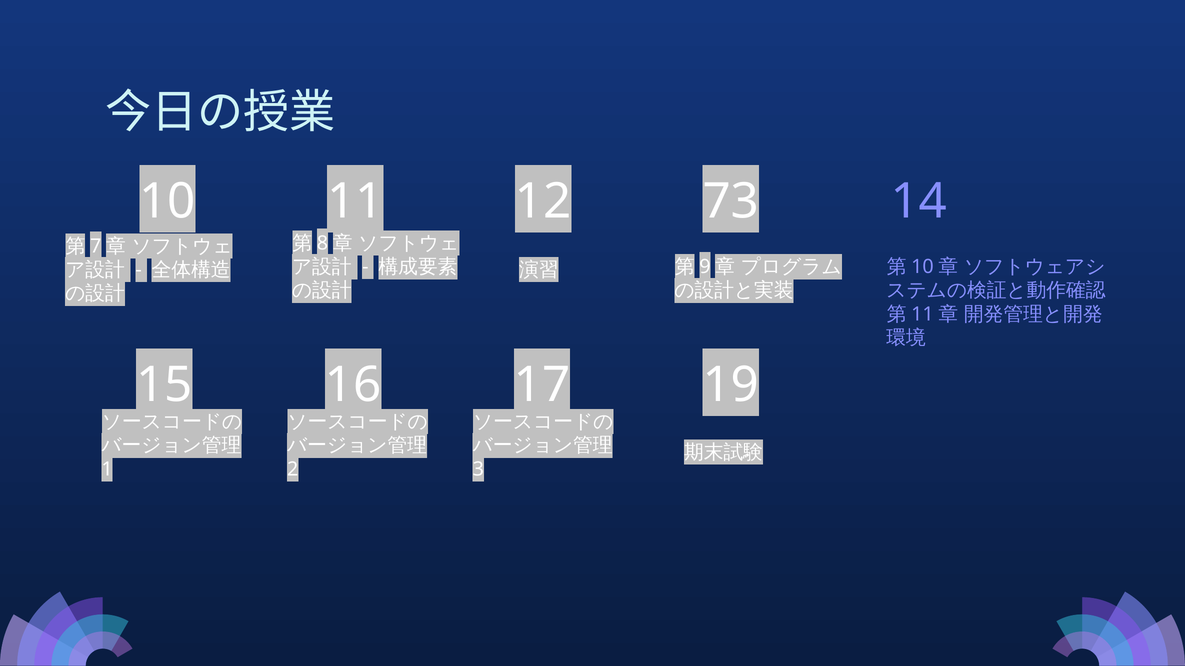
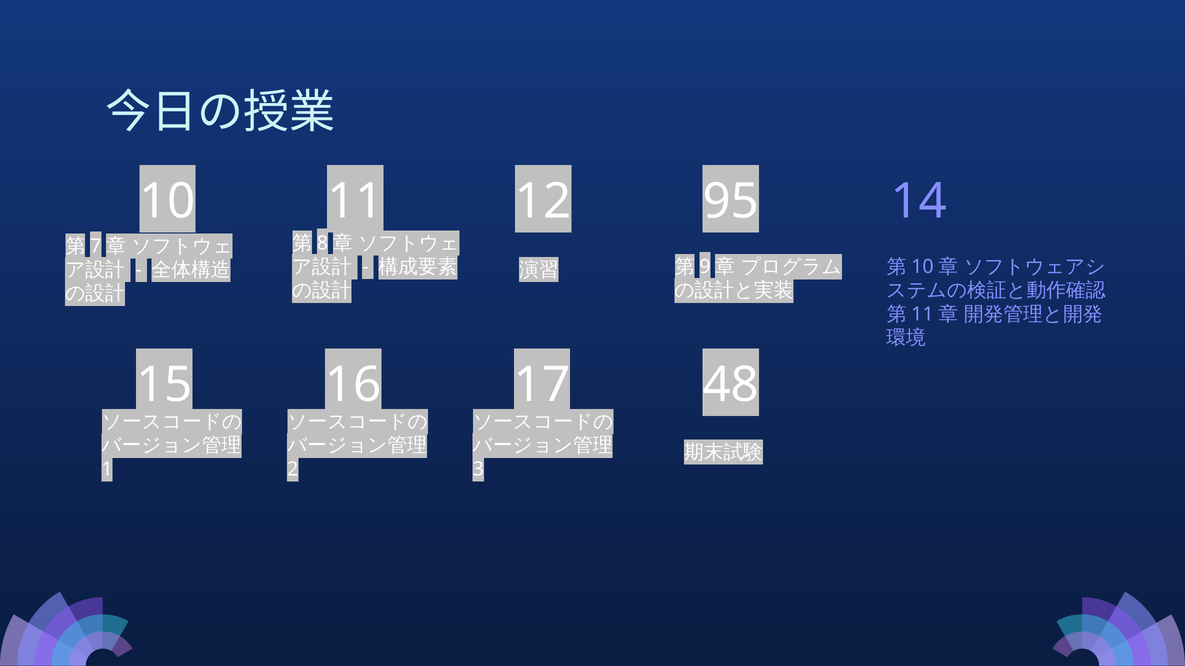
73: 73 -> 95 (731, 202)
19: 19 -> 48 (731, 386)
